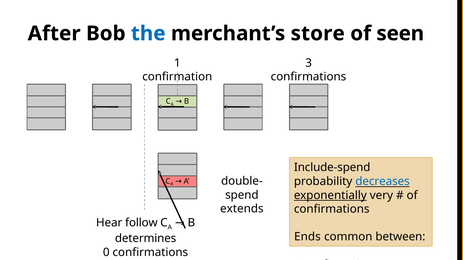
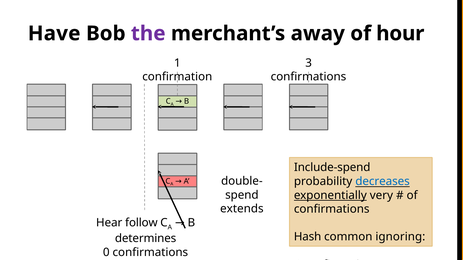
After: After -> Have (54, 34)
the colour: blue -> purple (148, 34)
store: store -> away (318, 34)
seen: seen -> hour (400, 34)
Ends: Ends -> Hash (308, 237)
between: between -> ignoring (400, 237)
